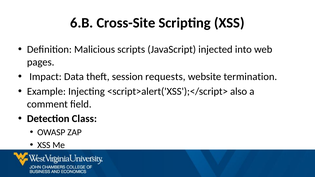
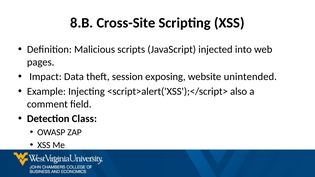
6.B: 6.B -> 8.B (82, 23)
requests: requests -> exposing (165, 77)
termination: termination -> unintended (250, 77)
